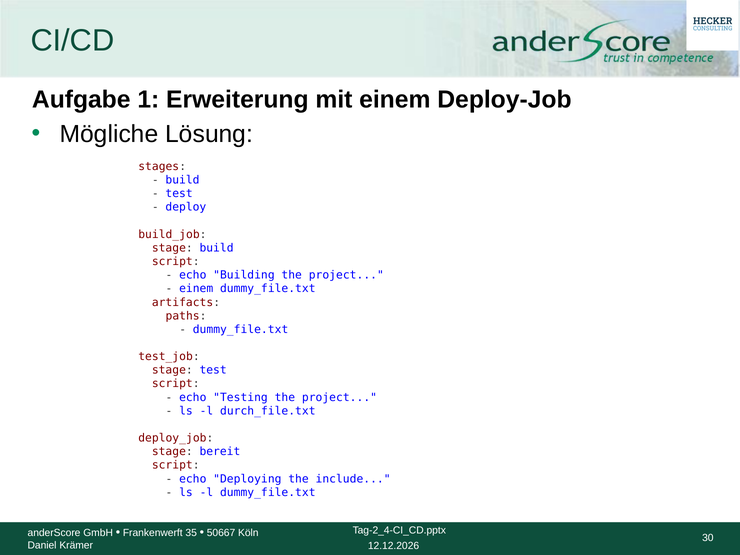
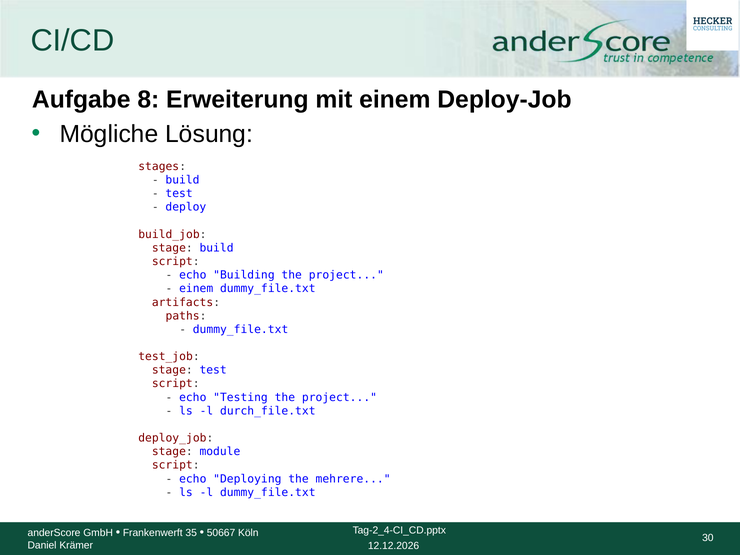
1: 1 -> 8 (148, 100)
bereit: bereit -> module (220, 452)
include: include -> mehrere (353, 479)
